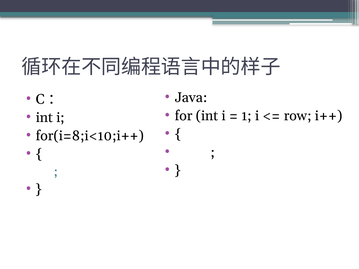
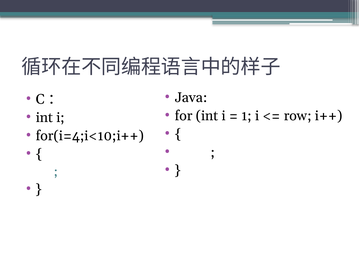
for(i=8;i<10;i++: for(i=8;i<10;i++ -> for(i=4;i<10;i++ (90, 136)
